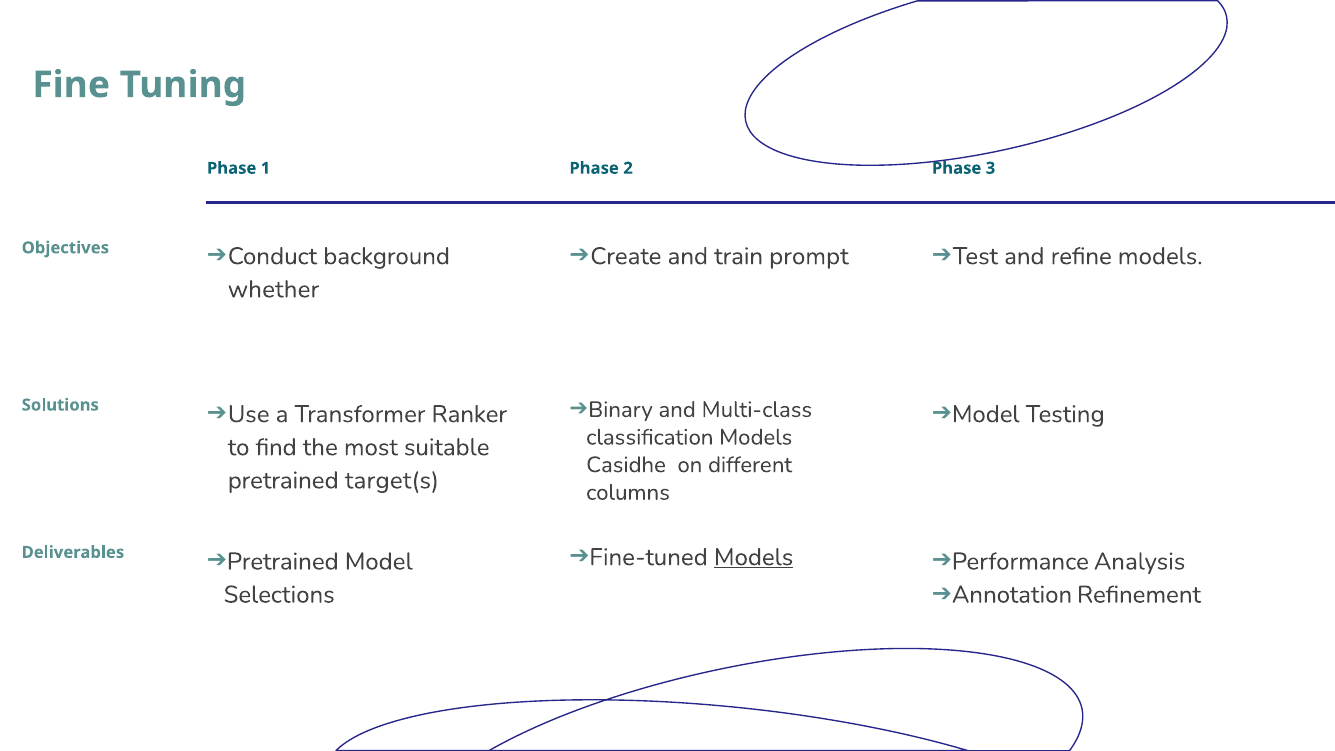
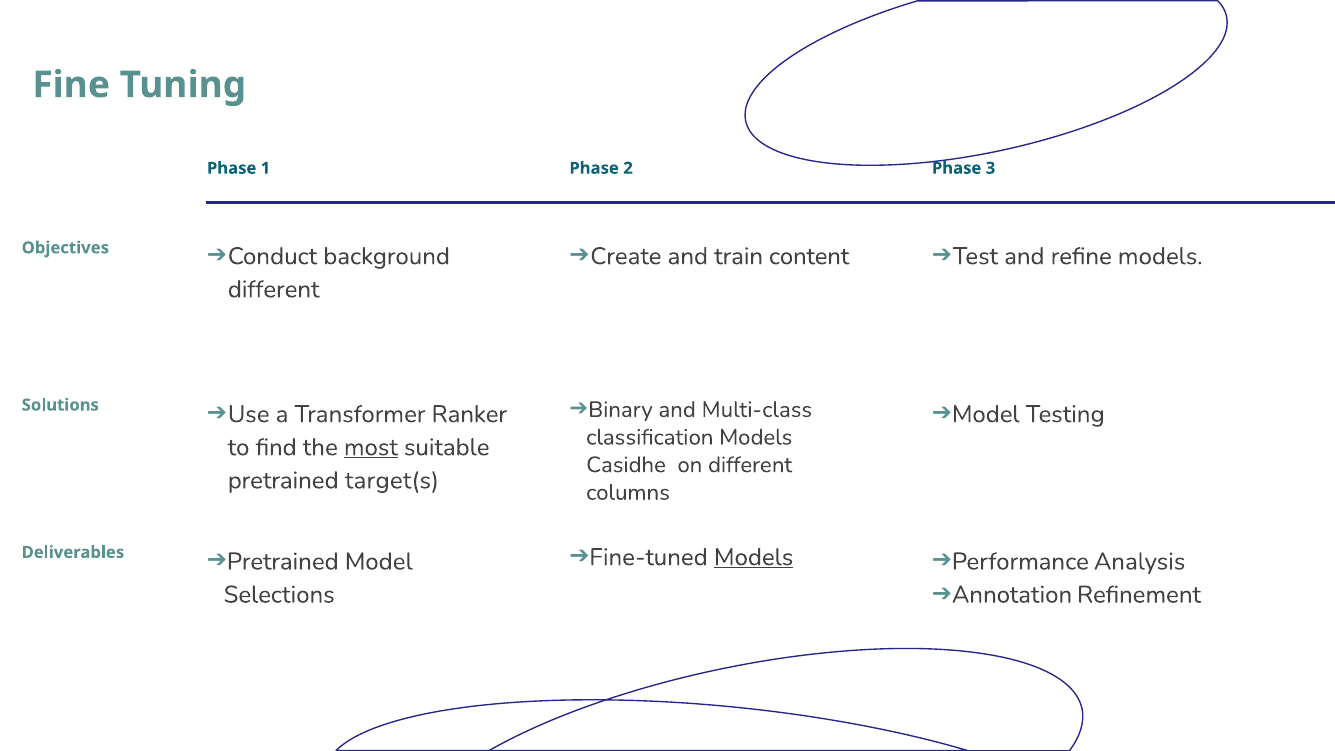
prompt: prompt -> content (809, 256)
whether: whether -> different (274, 289)
most underline: none -> present (371, 447)
